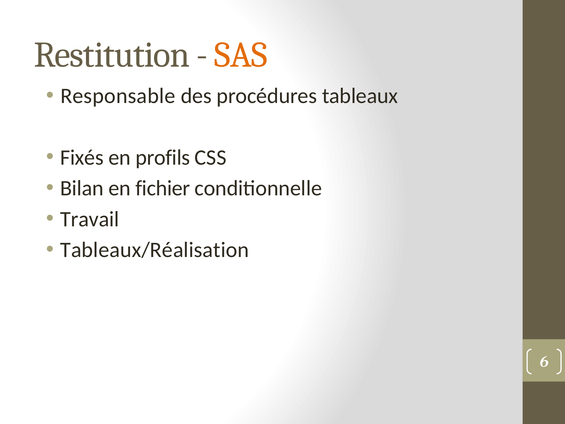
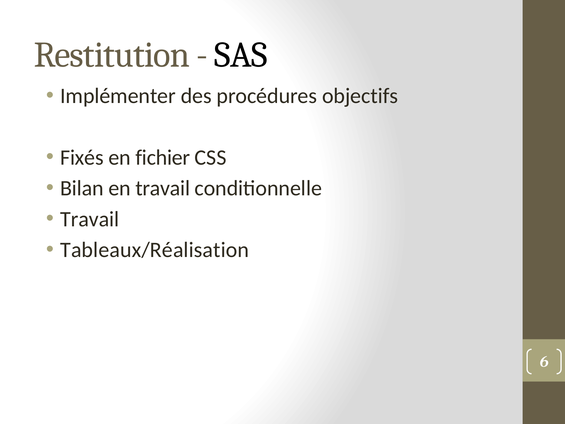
SAS colour: orange -> black (241, 55)
Responsable: Responsable -> Implémenter (118, 96)
tableaux: tableaux -> objectifs (360, 96)
profils: profils -> fichier (163, 158)
en fichier: fichier -> travail (163, 188)
